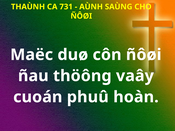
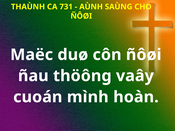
phuû: phuû -> mình (88, 97)
